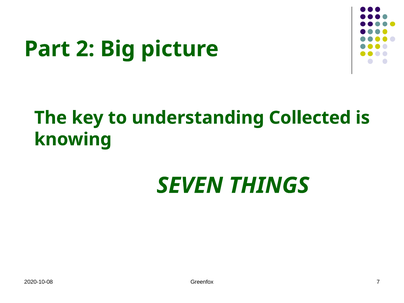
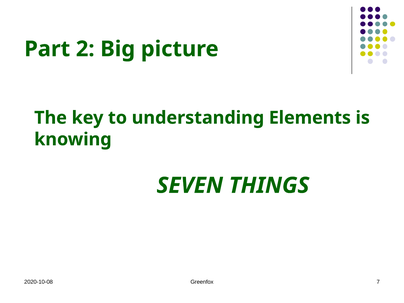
Collected: Collected -> Elements (310, 118)
